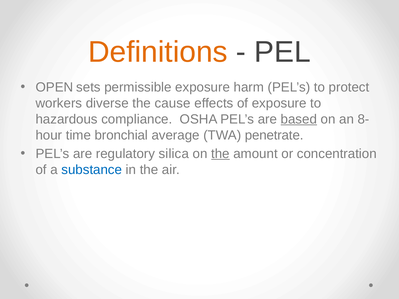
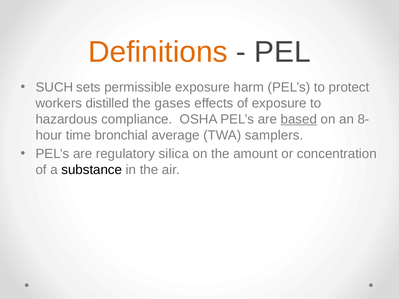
OPEN: OPEN -> SUCH (54, 87)
diverse: diverse -> distilled (107, 103)
cause: cause -> gases (173, 103)
penetrate: penetrate -> samplers (274, 135)
the underline: present -> none (220, 154)
substance colour: blue -> black (92, 170)
